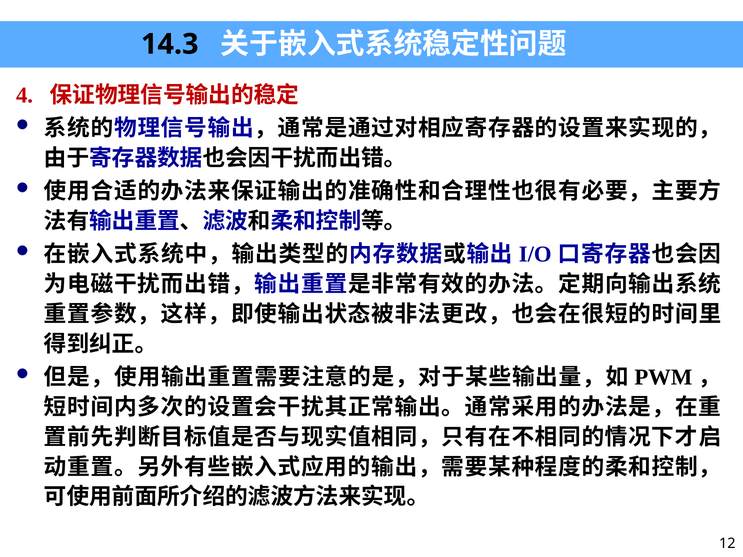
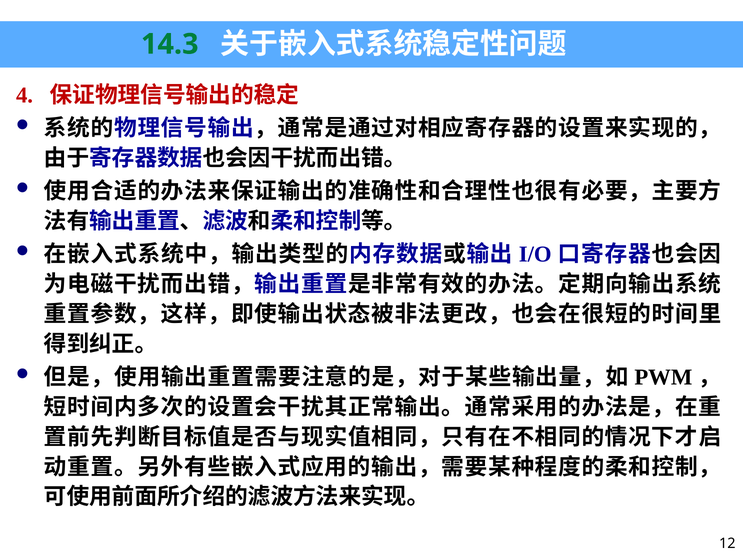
14.3 colour: black -> green (170, 44)
